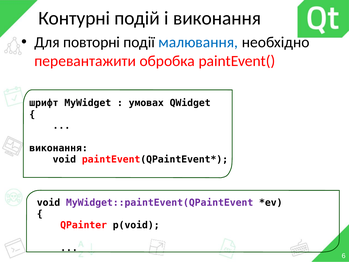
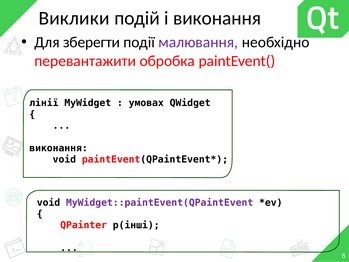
Контурні: Контурні -> Виклики (74, 18)
повторні: повторні -> зберегти (92, 42)
малювання colour: blue -> purple (198, 42)
шрифт: шрифт -> лінії (44, 103)
p(void: p(void -> p(інші (136, 225)
